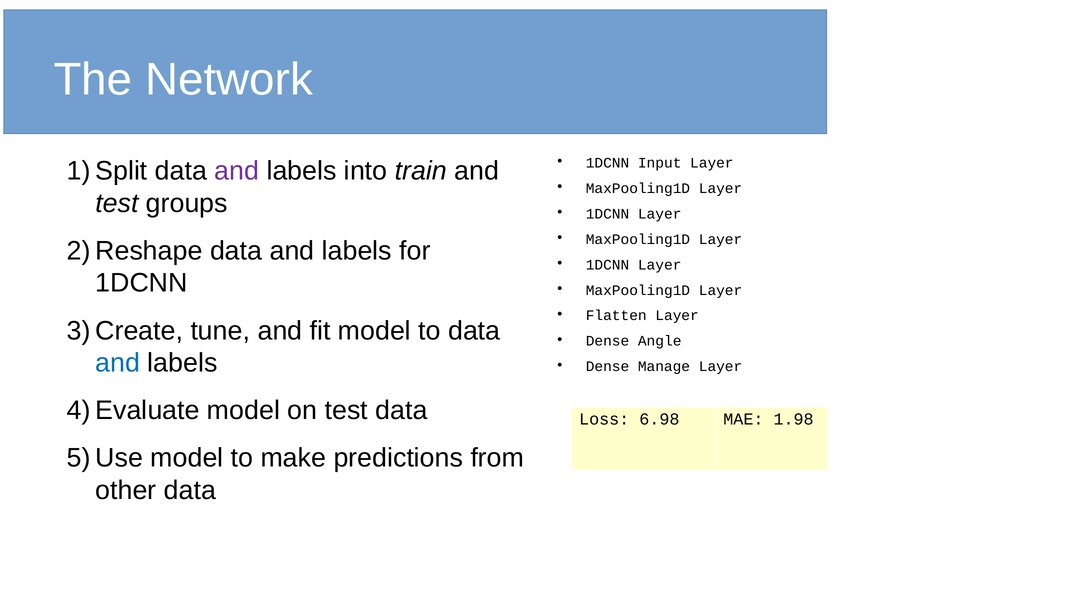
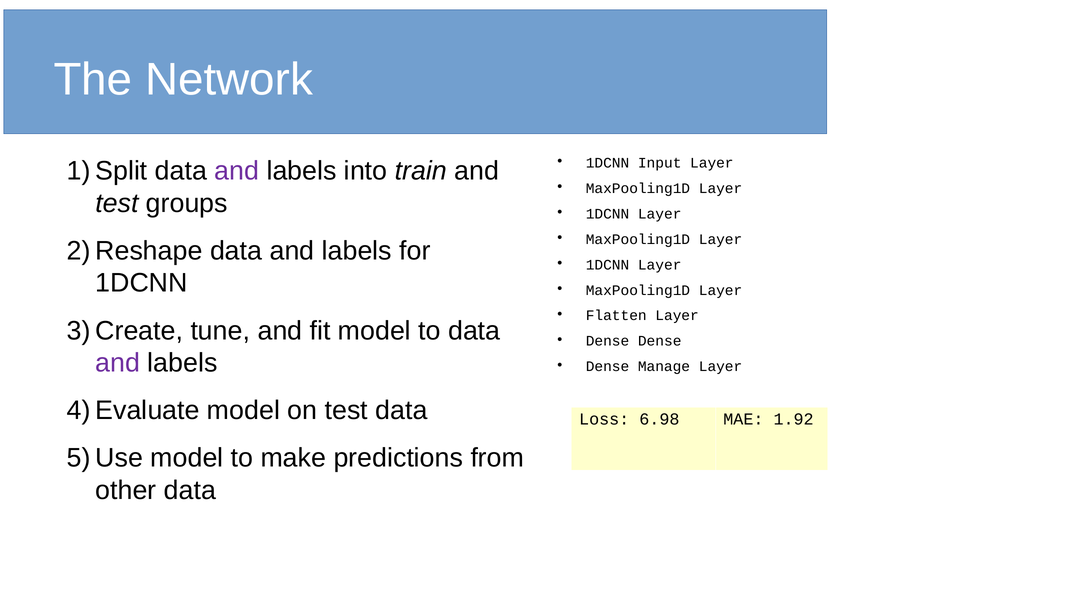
Dense Angle: Angle -> Dense (660, 341)
and colour: blue -> purple (118, 363)
1.98: 1.98 -> 1.92 (794, 419)
